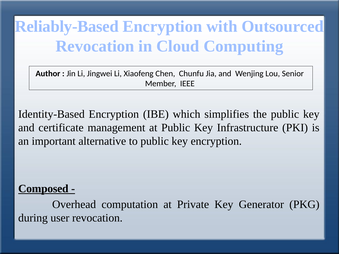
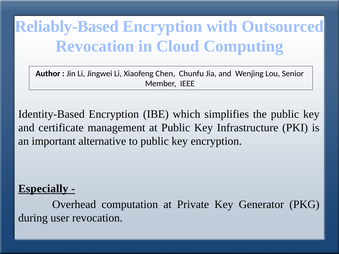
Composed: Composed -> Especially (43, 189)
